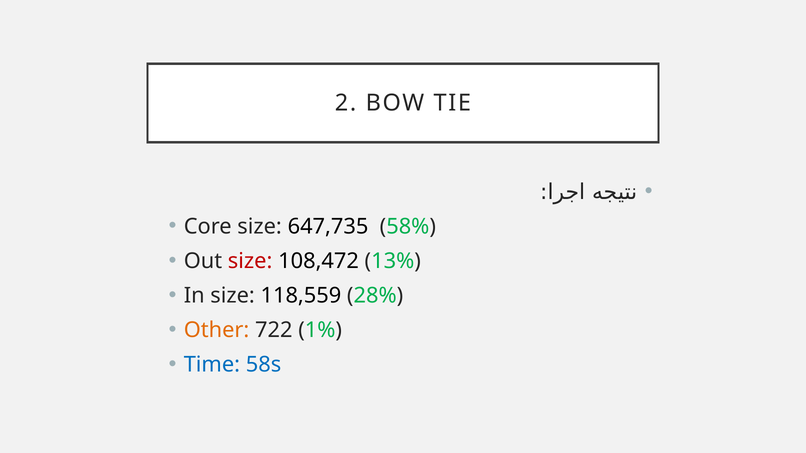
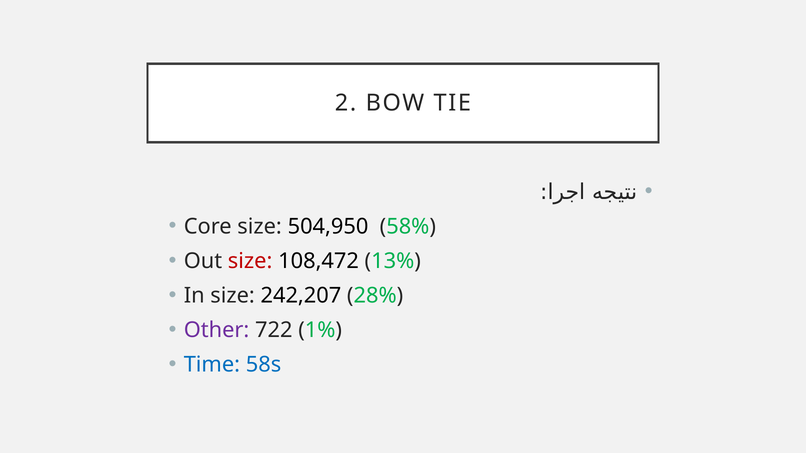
647,735: 647,735 -> 504,950 (328, 227)
118,559: 118,559 -> 242,207 (301, 296)
Other colour: orange -> purple (217, 330)
